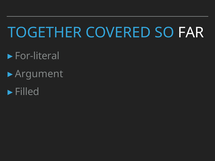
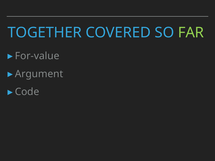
FAR colour: white -> light green (191, 33)
For-literal: For-literal -> For-value (37, 56)
Filled: Filled -> Code (27, 92)
